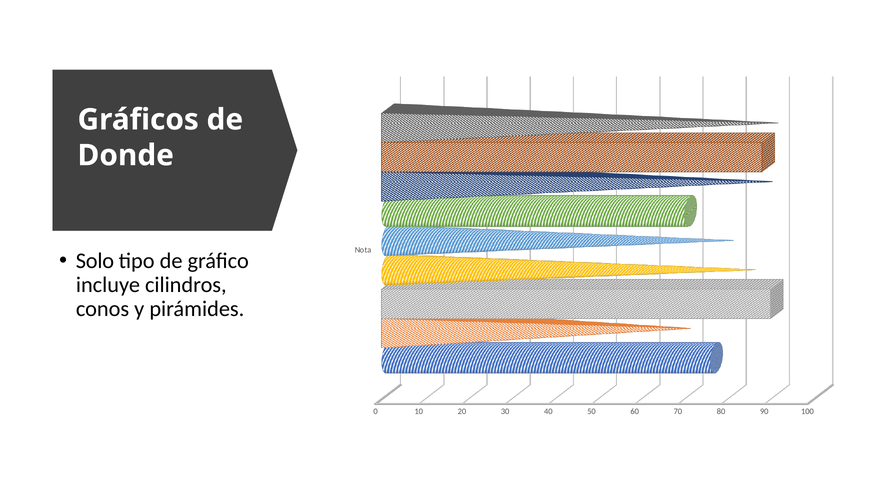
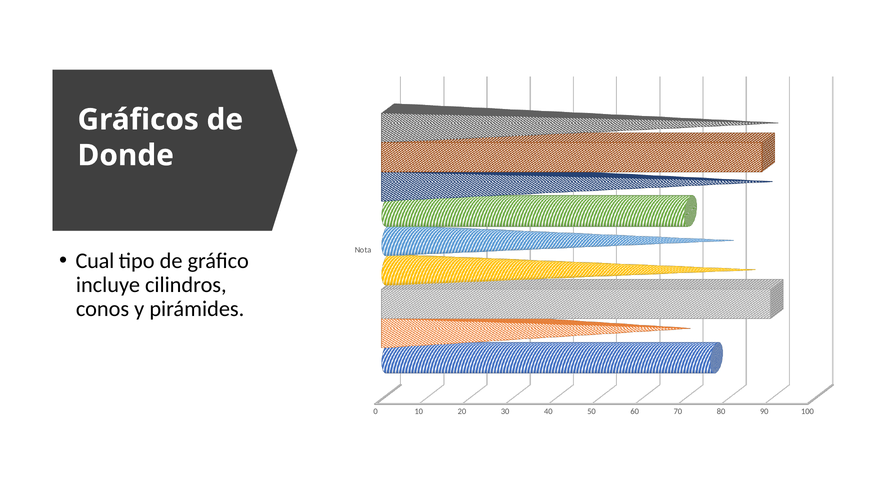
Solo: Solo -> Cual (95, 261)
